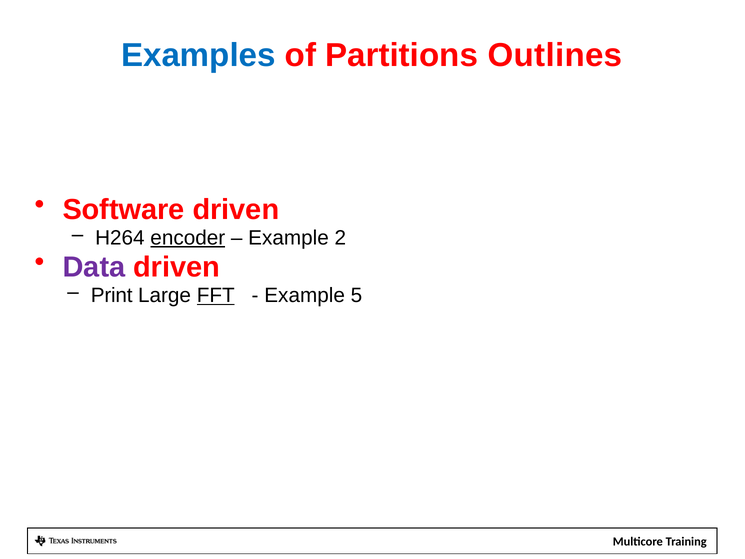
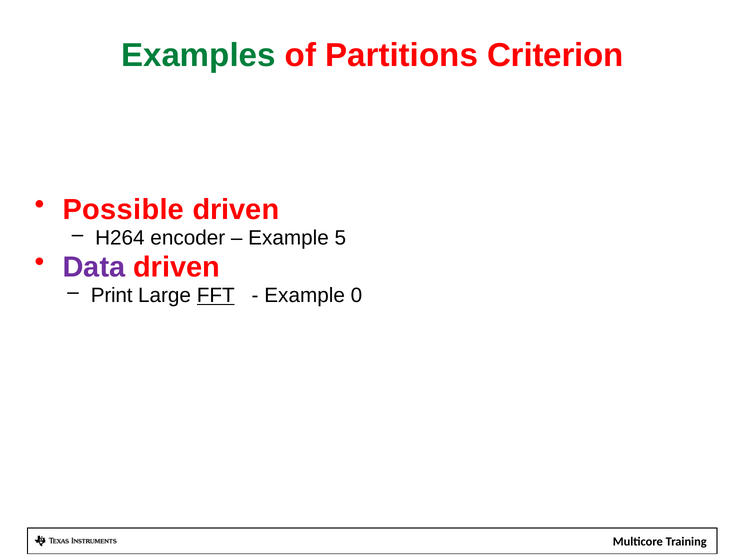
Examples colour: blue -> green (198, 55)
Outlines: Outlines -> Criterion (555, 55)
Software: Software -> Possible (123, 209)
encoder underline: present -> none (188, 238)
2: 2 -> 5 (340, 238)
5: 5 -> 0 (356, 295)
